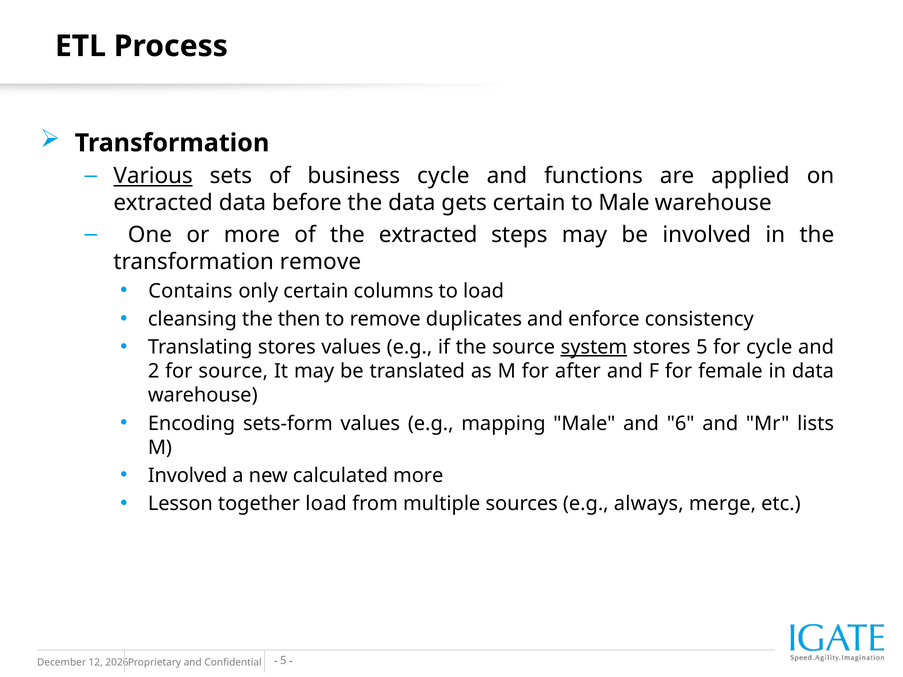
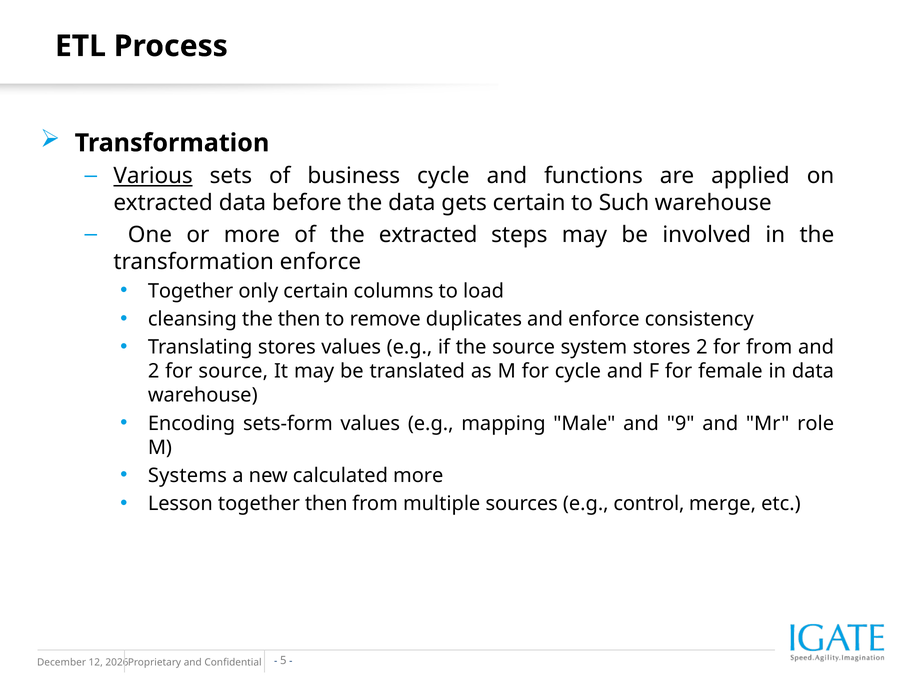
to Male: Male -> Such (624, 203)
transformation remove: remove -> enforce (320, 262)
Contains: Contains -> Together (191, 291)
system underline: present -> none (594, 347)
stores 5: 5 -> 2 (702, 347)
for cycle: cycle -> from (769, 347)
for after: after -> cycle (578, 371)
6: 6 -> 9 (681, 424)
lists: lists -> role (816, 424)
Involved: Involved -> Systems (187, 476)
together load: load -> then (326, 504)
always: always -> control (649, 504)
